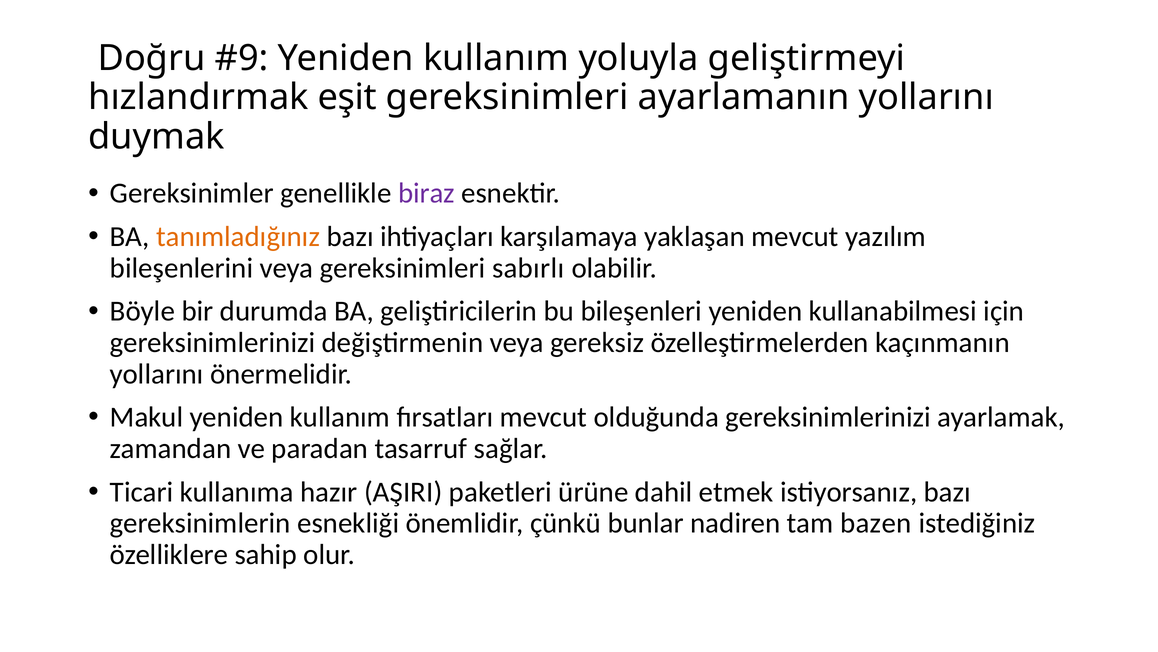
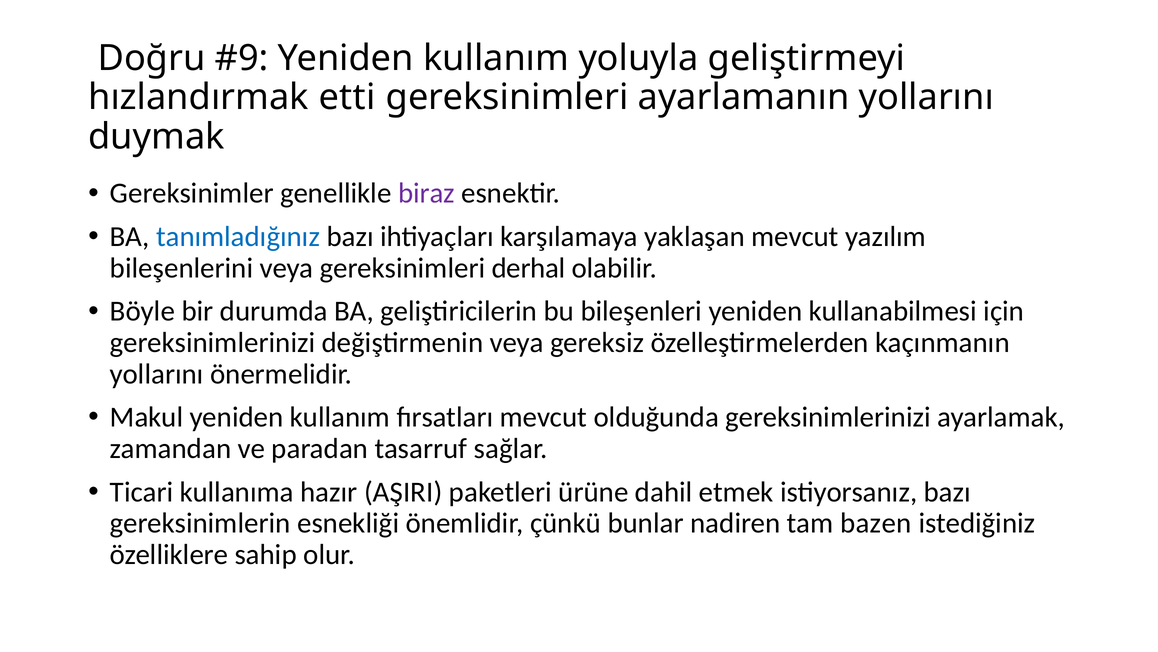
eşit: eşit -> etti (347, 97)
tanımladığınız colour: orange -> blue (238, 237)
sabırlı: sabırlı -> derhal (529, 268)
